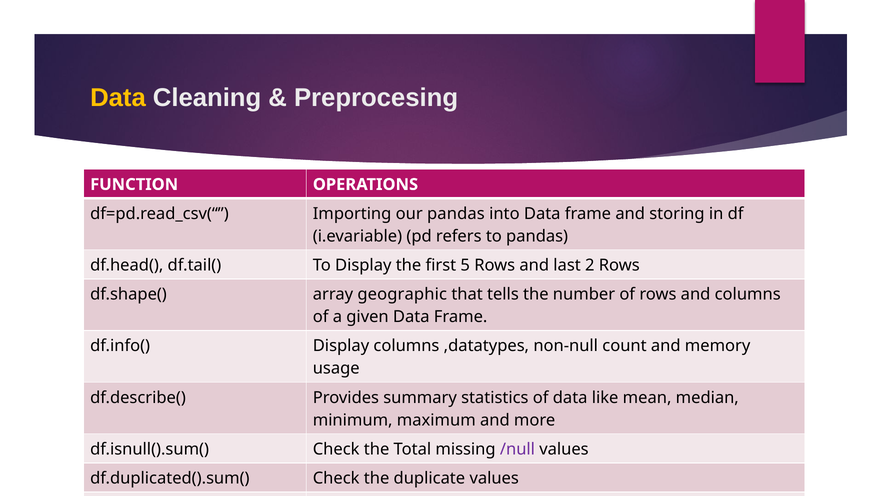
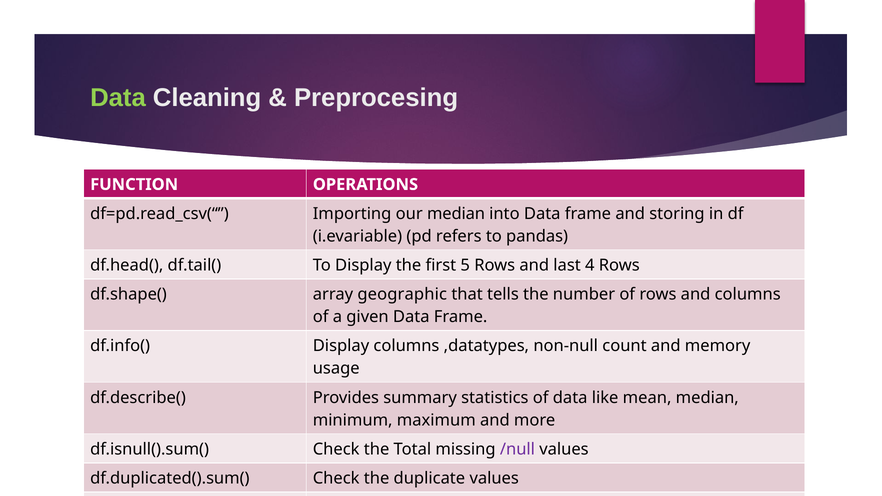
Data colour: yellow -> light green (118, 98)
our pandas: pandas -> median (456, 214)
2: 2 -> 4 (590, 265)
